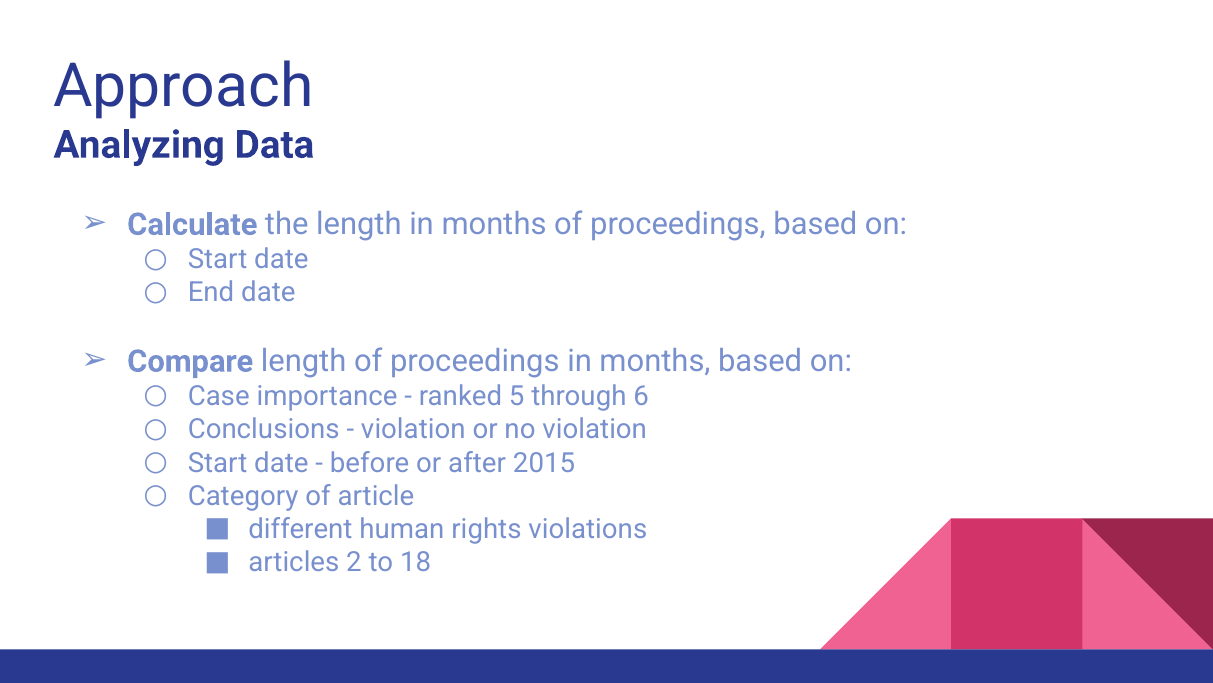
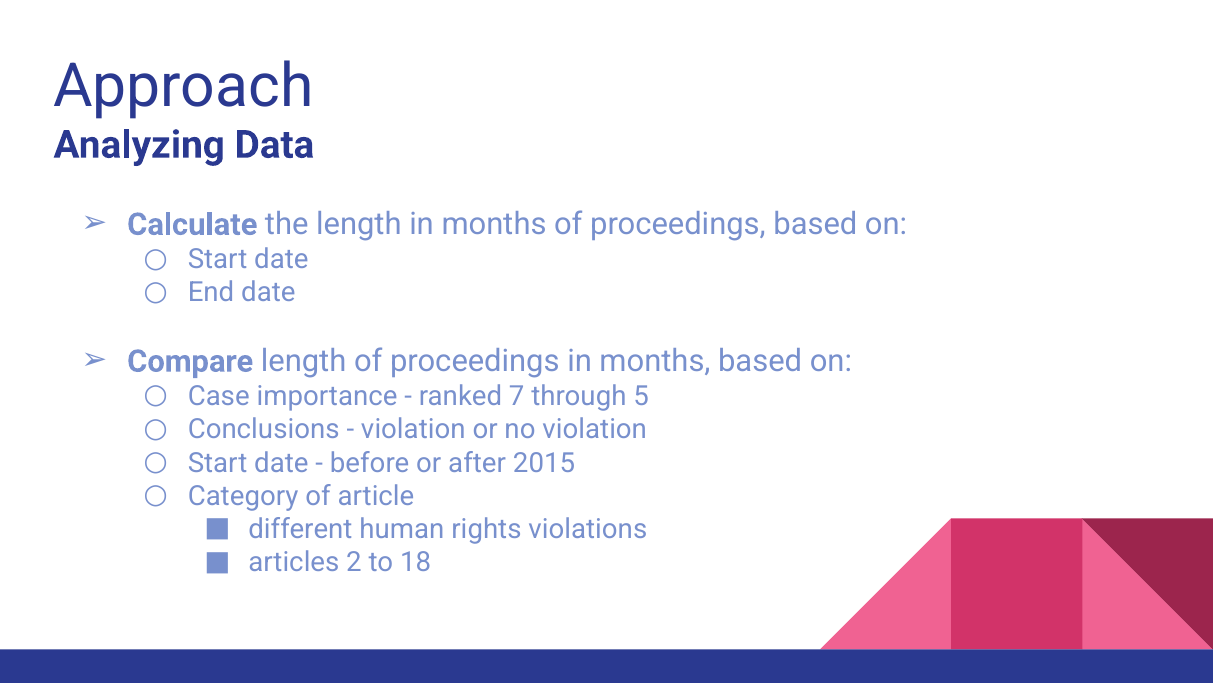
5: 5 -> 7 (517, 396)
6: 6 -> 5 (641, 396)
